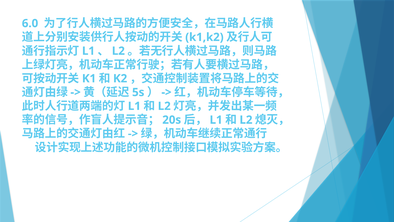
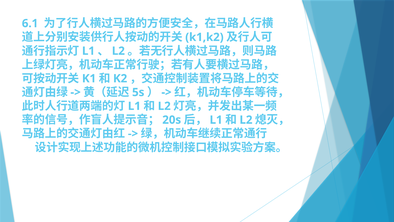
6.0: 6.0 -> 6.1 (30, 23)
